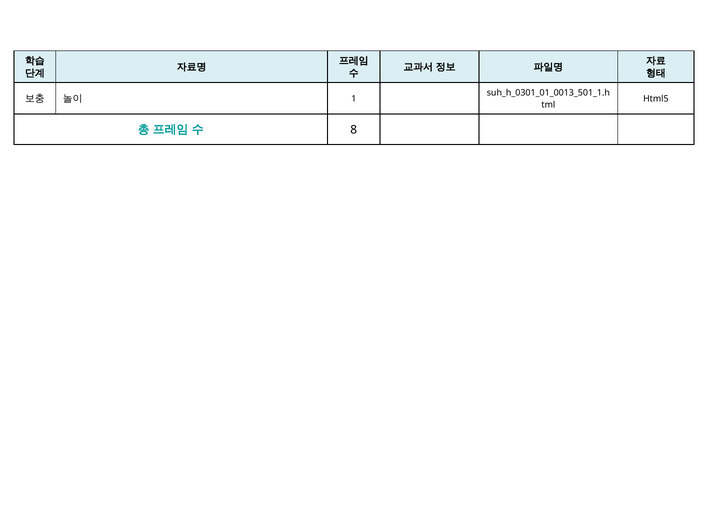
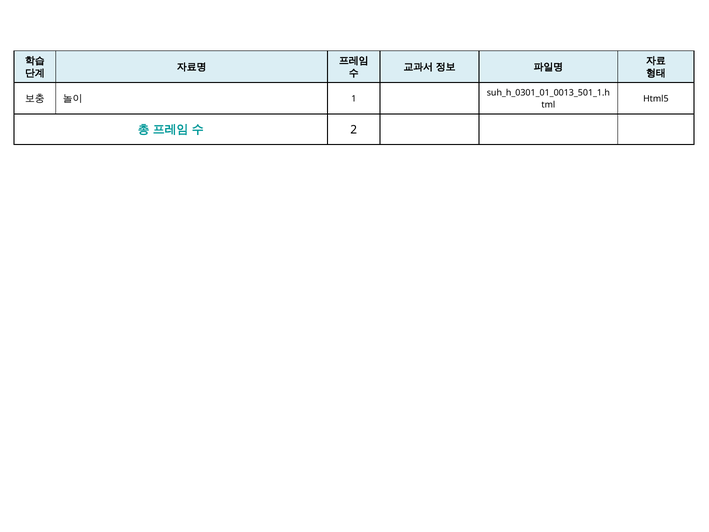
8: 8 -> 2 (354, 130)
